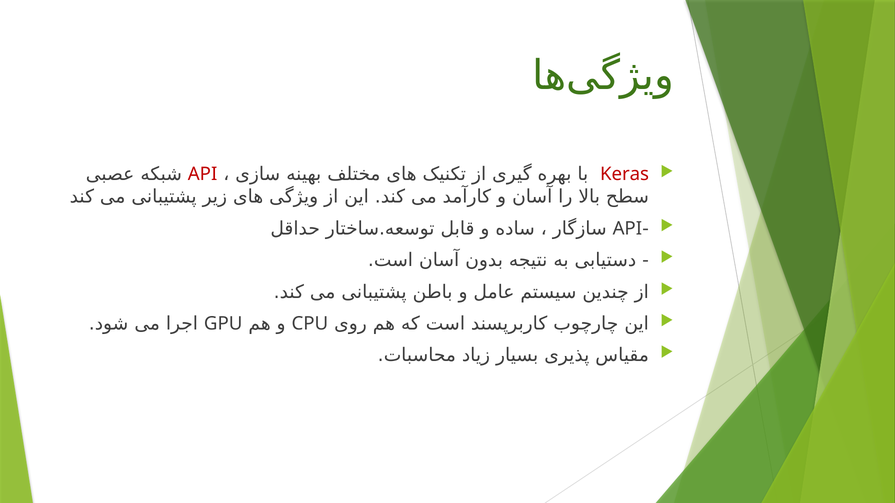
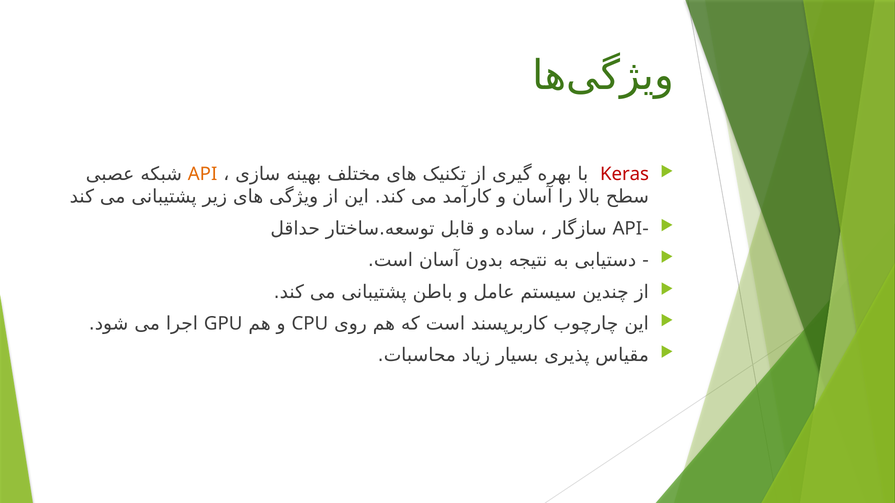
API colour: red -> orange (203, 174)
